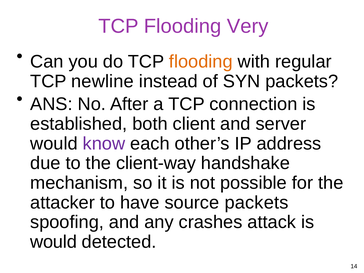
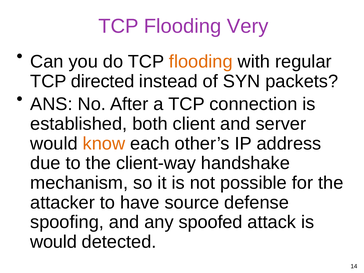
newline: newline -> directed (103, 81)
know colour: purple -> orange (104, 144)
source packets: packets -> defense (257, 203)
crashes: crashes -> spoofed (211, 222)
